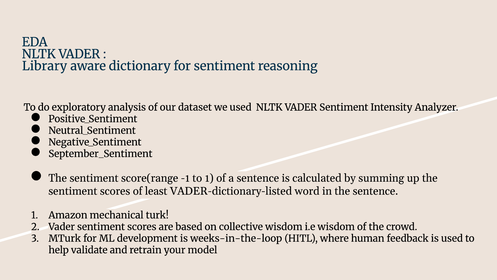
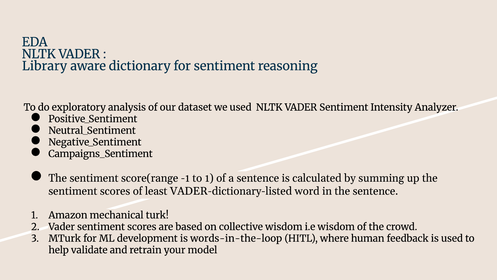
September_Sentiment: September_Sentiment -> Campaigns_Sentiment (100, 154)
weeks-in-the-loop: weeks-in-the-loop -> words-in-the-loop (236, 238)
